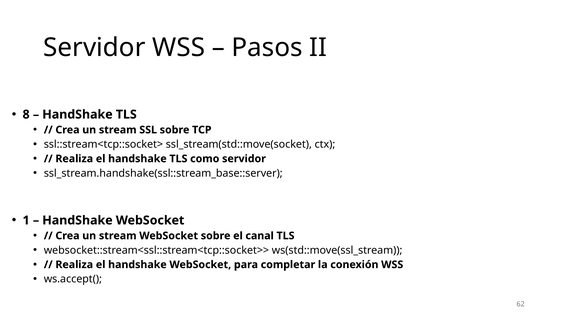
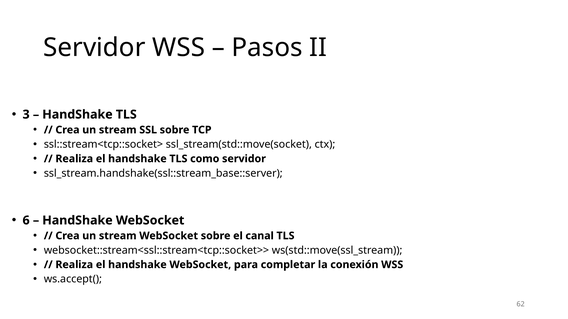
8: 8 -> 3 (26, 115)
1: 1 -> 6 (26, 221)
